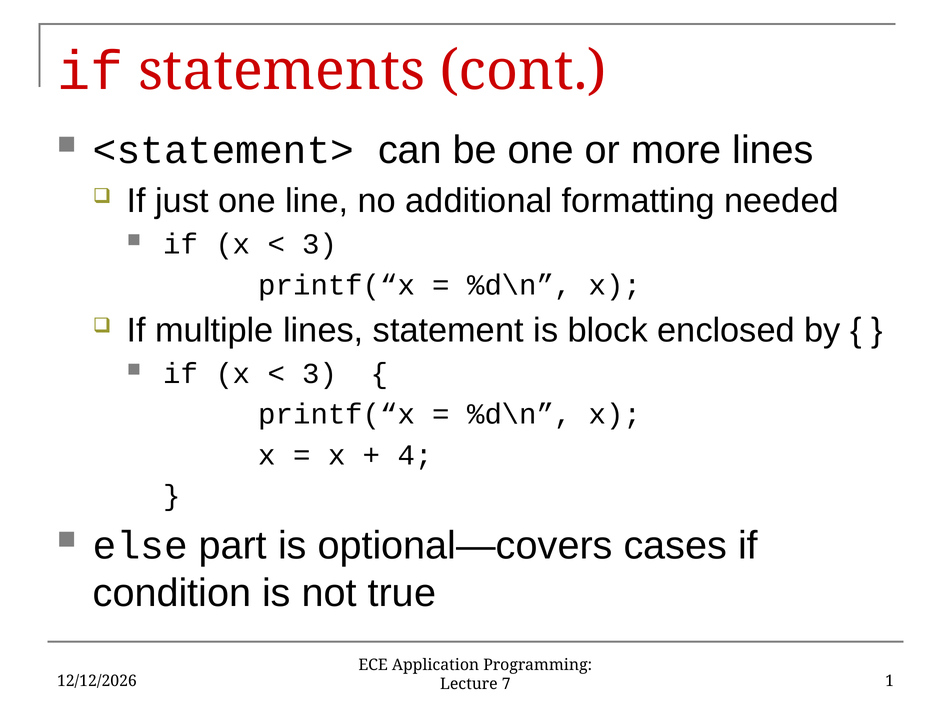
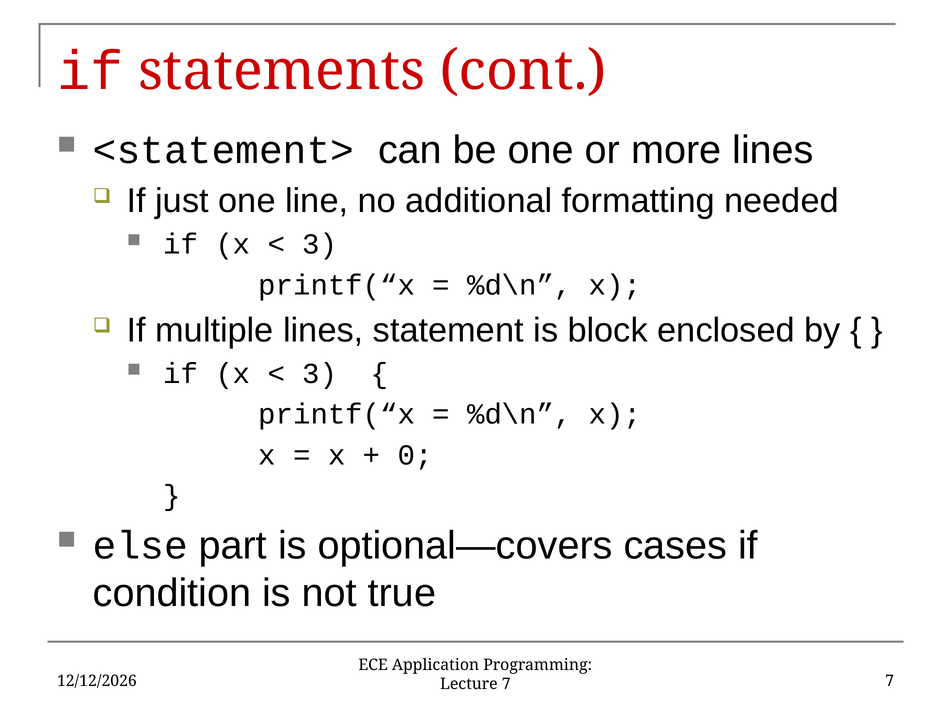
4: 4 -> 0 (415, 455)
7 1: 1 -> 7 (890, 681)
